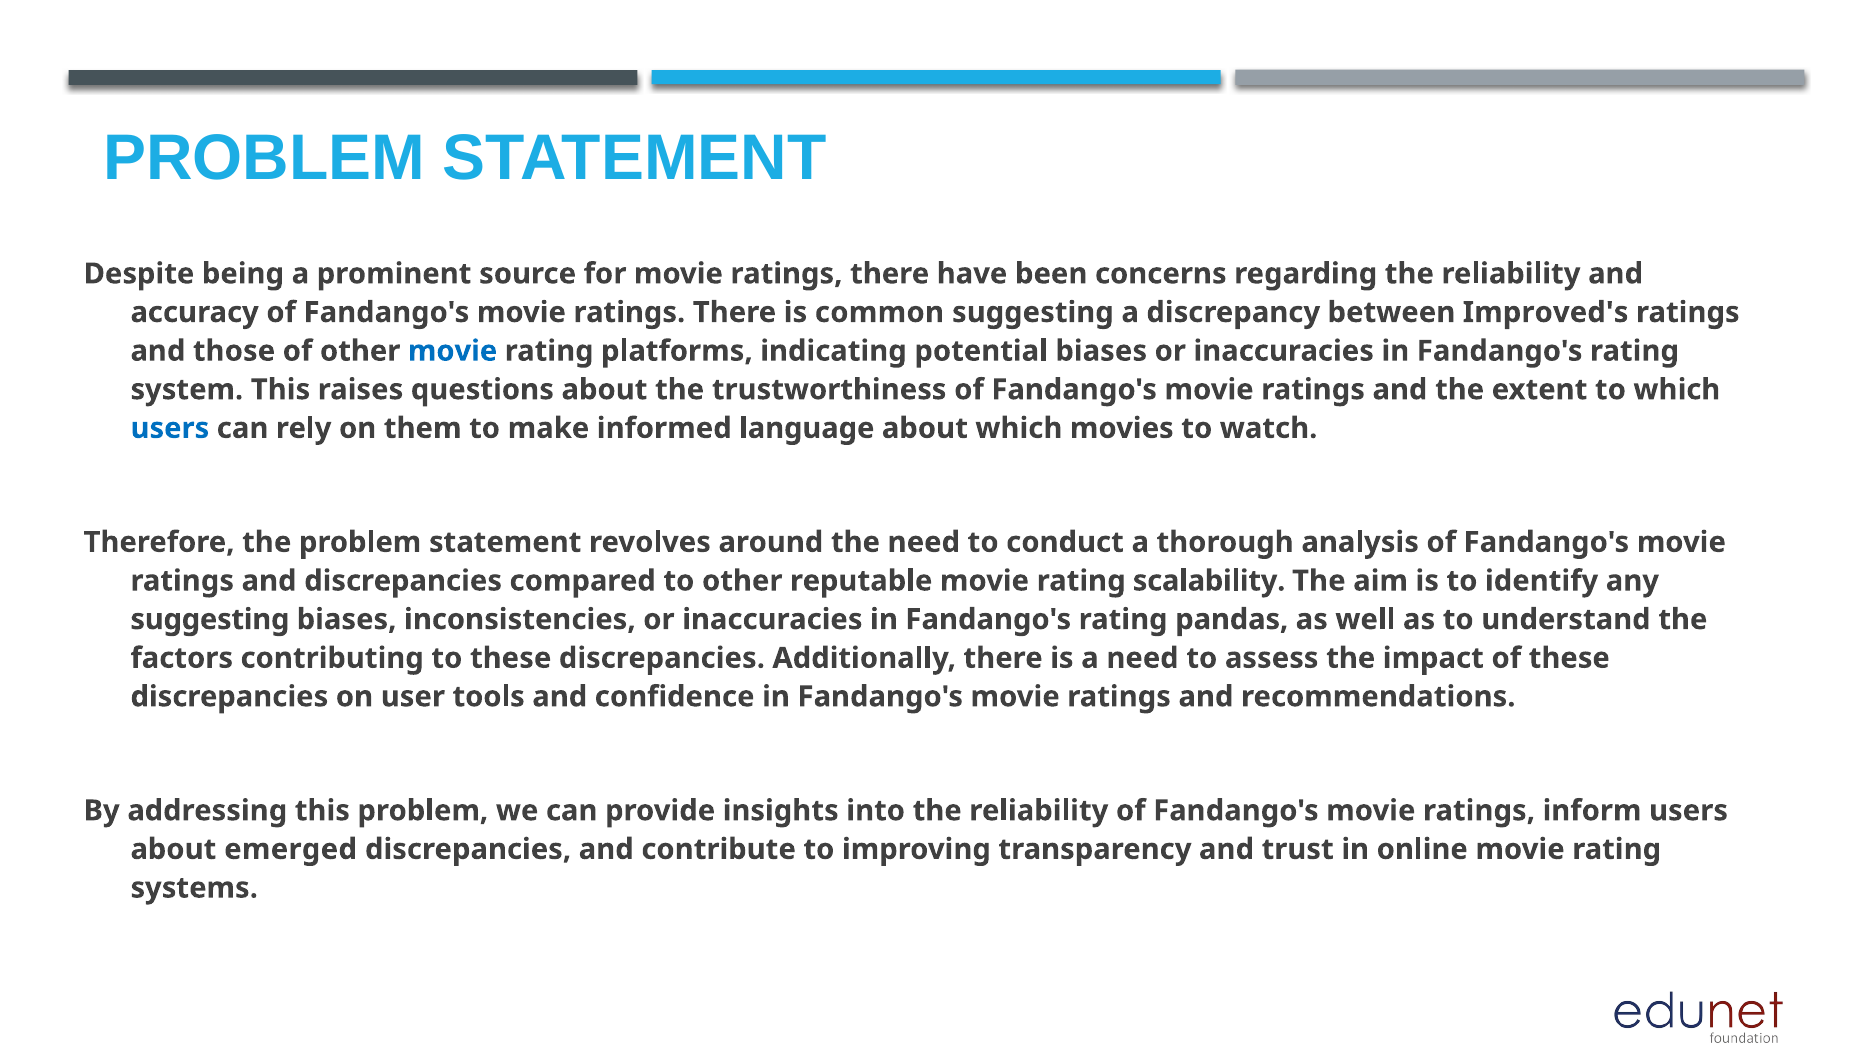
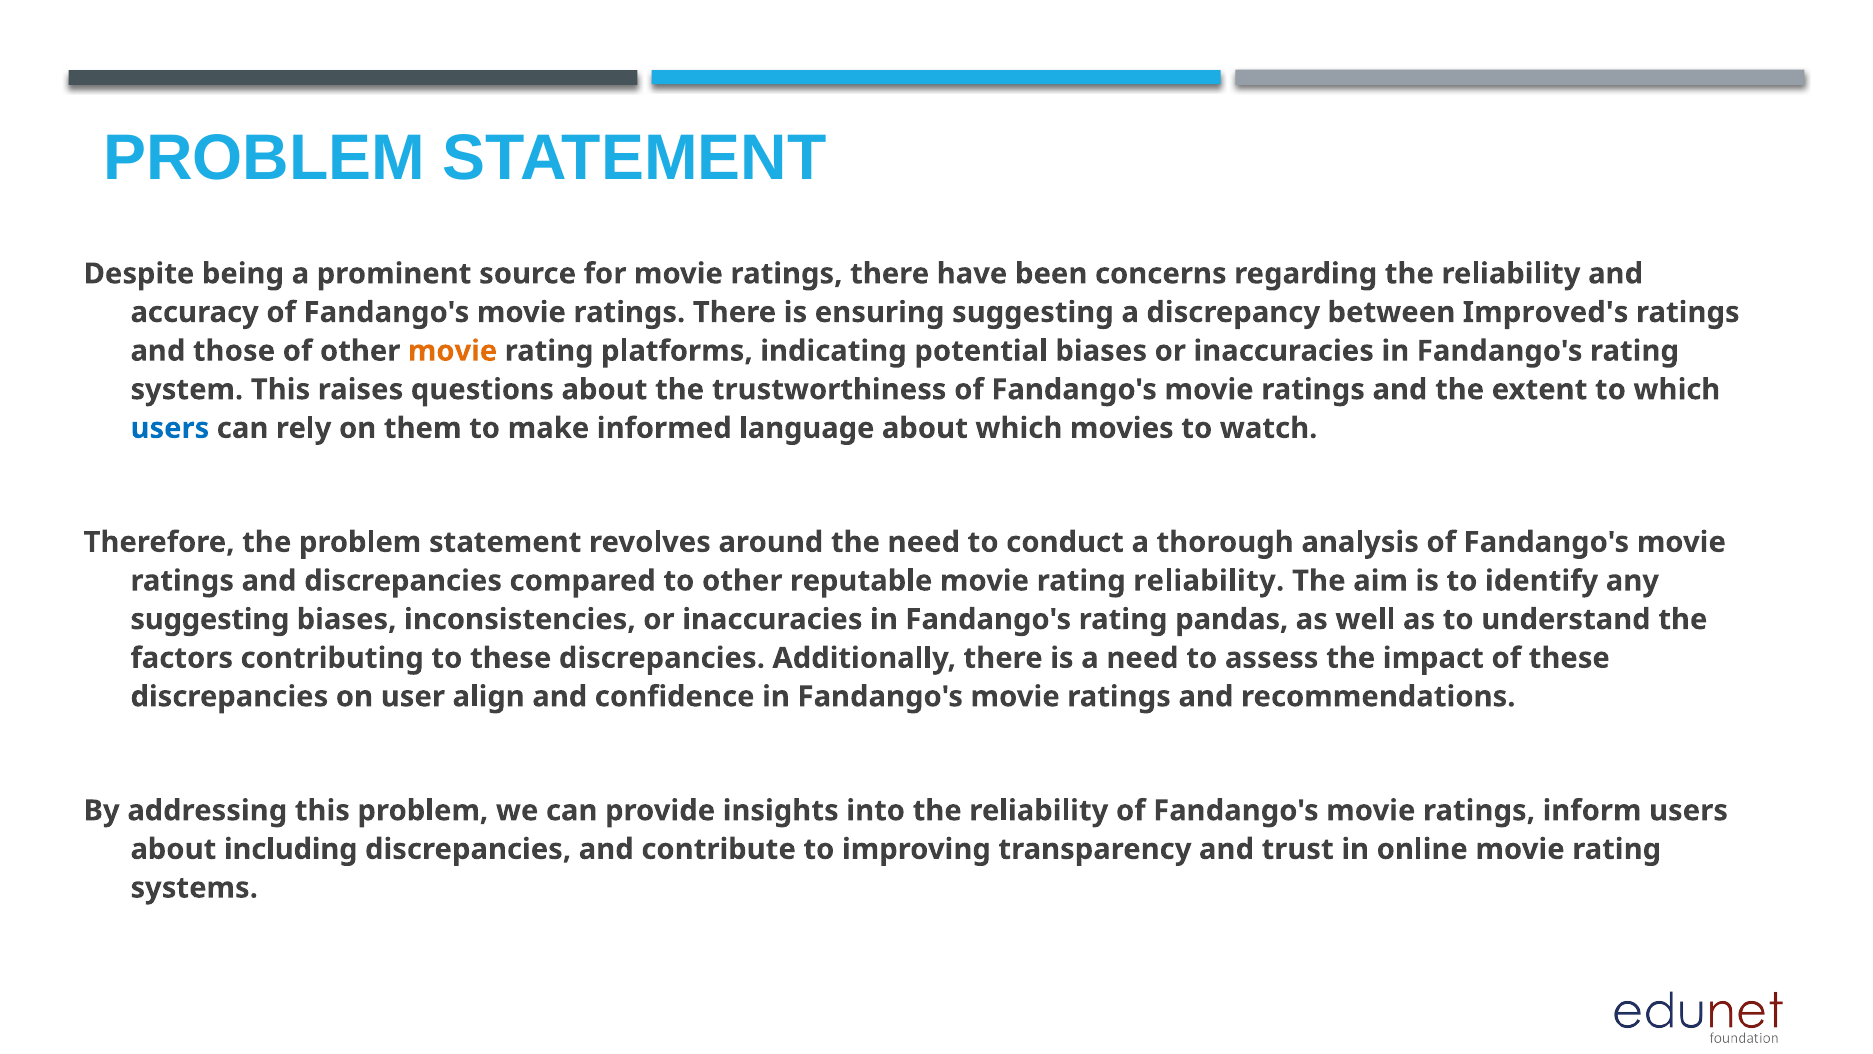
common: common -> ensuring (880, 312)
movie colour: blue -> orange (453, 351)
rating scalability: scalability -> reliability (1209, 581)
tools: tools -> align (489, 696)
emerged: emerged -> including (291, 849)
